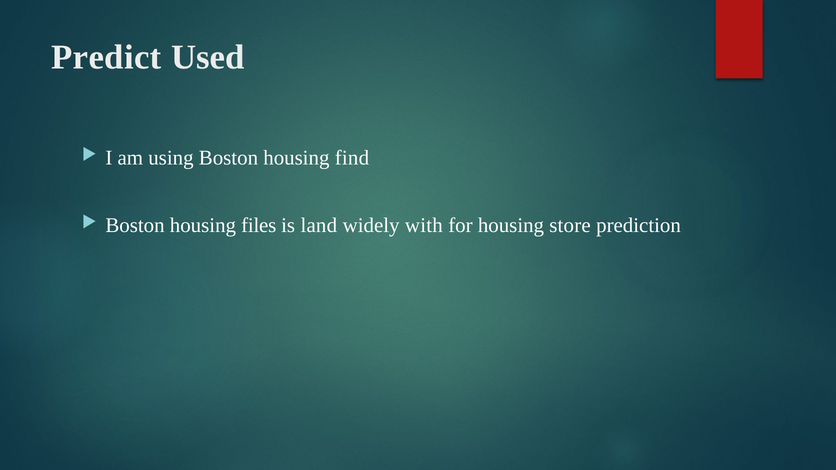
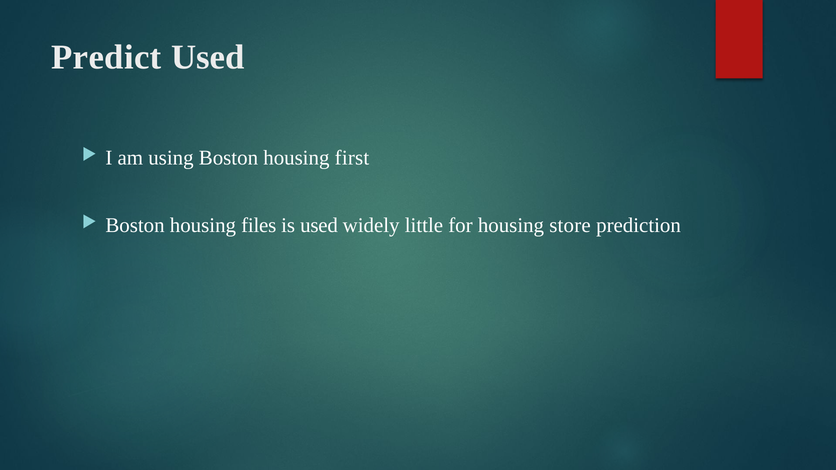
find: find -> first (352, 158)
is land: land -> used (319, 226)
with: with -> little (424, 226)
